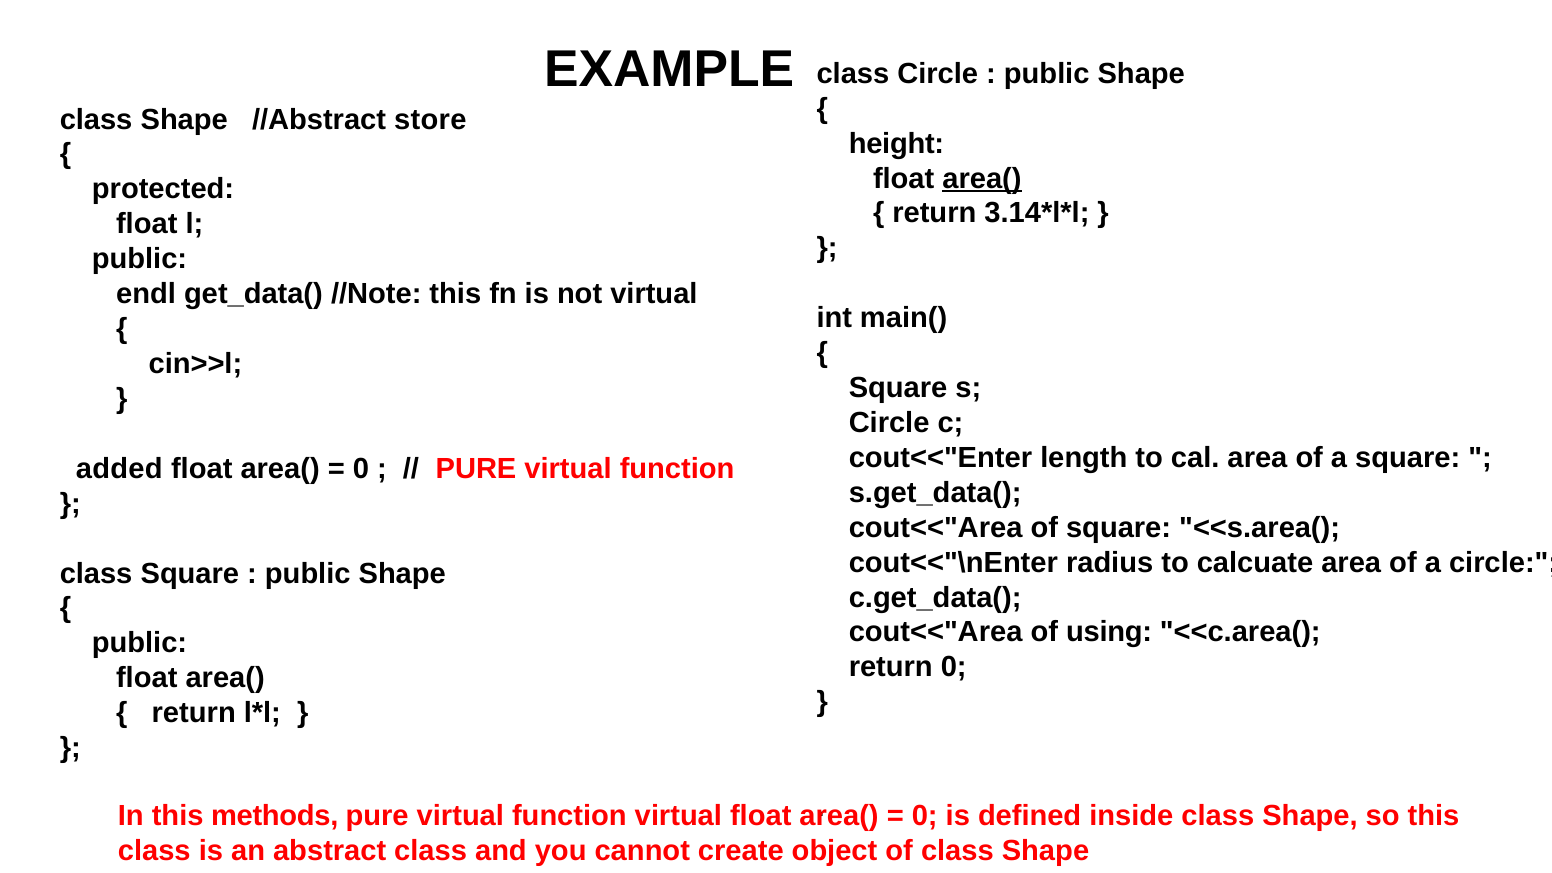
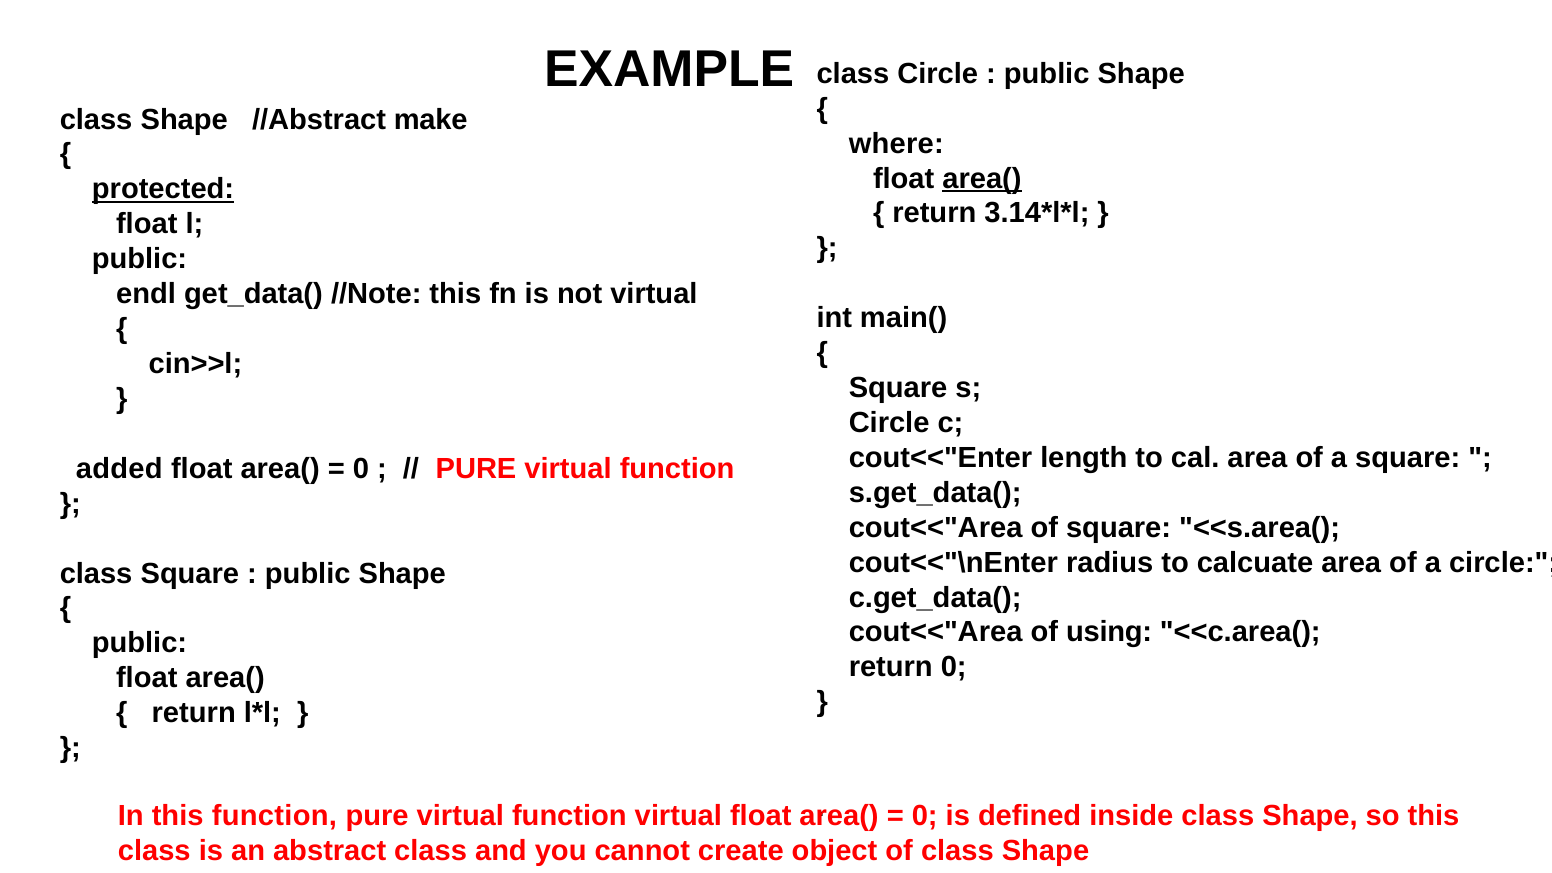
store: store -> make (431, 119)
height: height -> where (896, 144)
protected underline: none -> present (163, 189)
this methods: methods -> function (274, 816)
